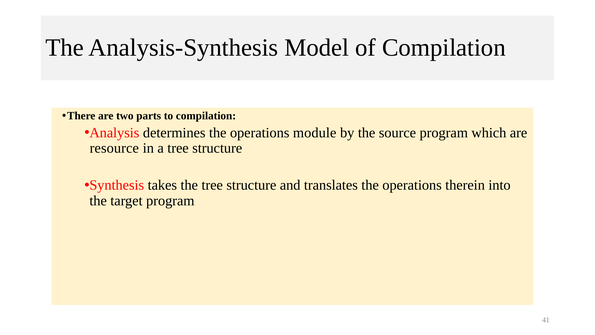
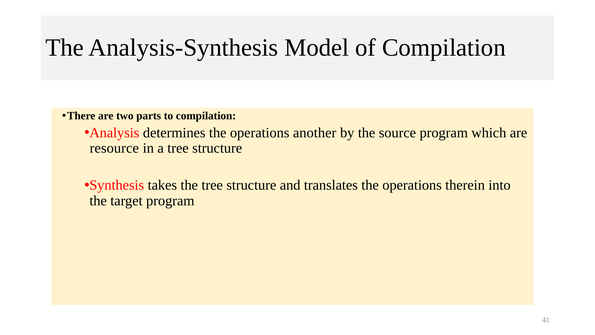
module: module -> another (315, 133)
